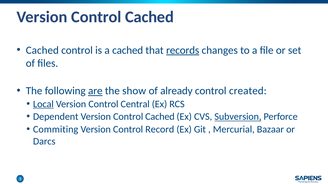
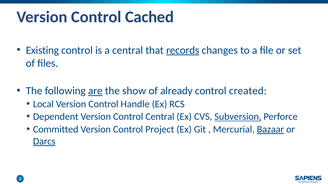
Cached: Cached -> Existing (42, 50)
a cached: cached -> central (128, 50)
Local underline: present -> none (43, 104)
Central: Central -> Handle (135, 104)
Cached: Cached -> Central (160, 117)
Commiting: Commiting -> Committed (56, 130)
Record: Record -> Project (160, 130)
Bazaar underline: none -> present (270, 130)
Darcs underline: none -> present (44, 142)
